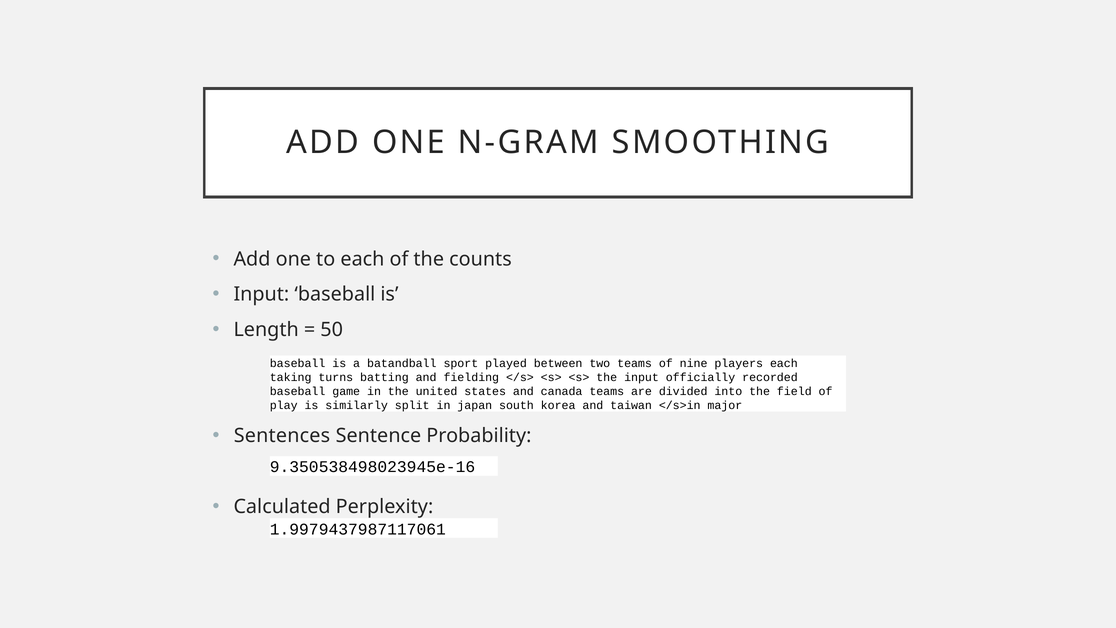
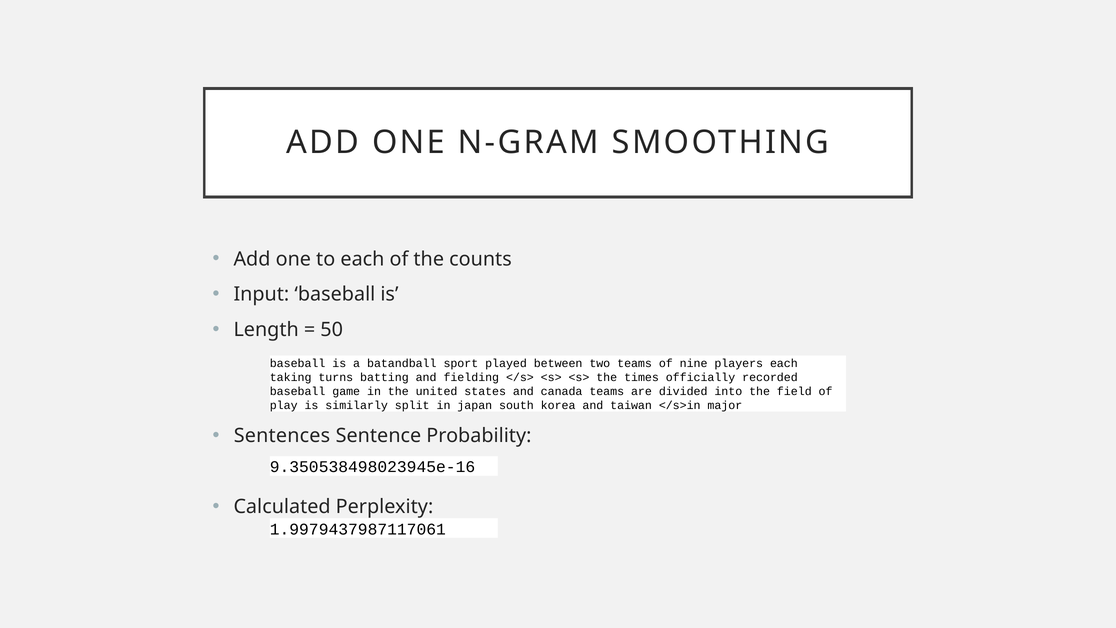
the input: input -> times (642, 377)
